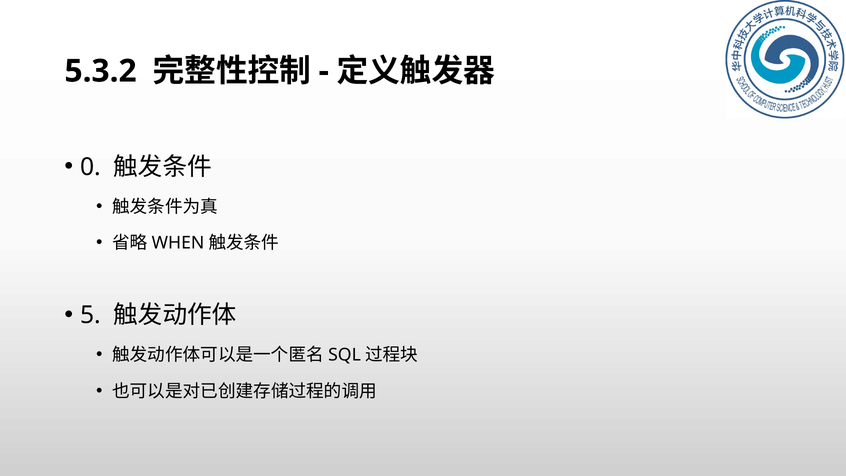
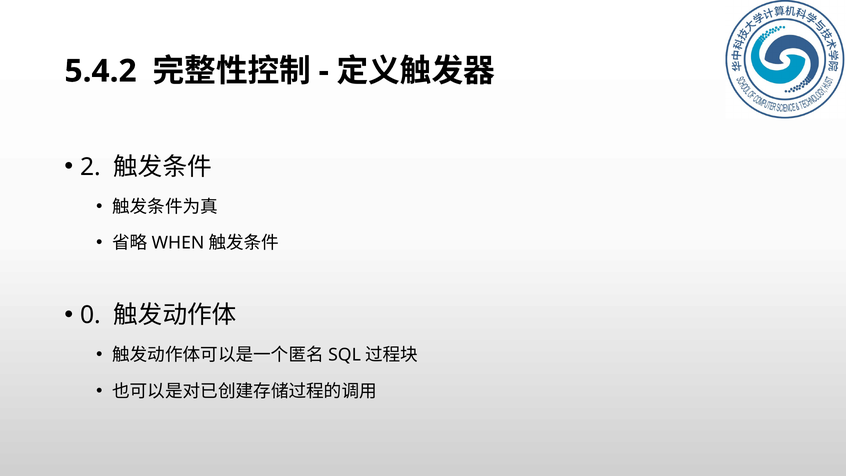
5.3.2: 5.3.2 -> 5.4.2 (101, 71)
0: 0 -> 2 (91, 167)
5: 5 -> 0 (91, 315)
